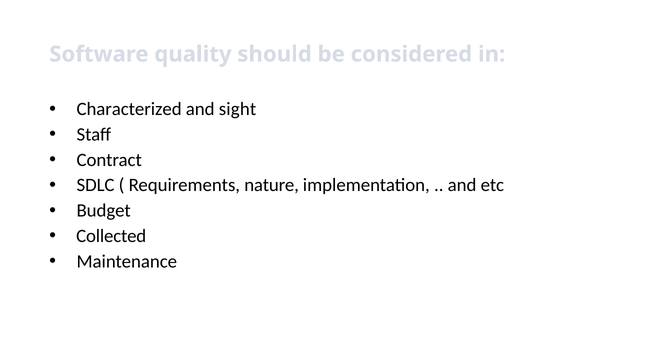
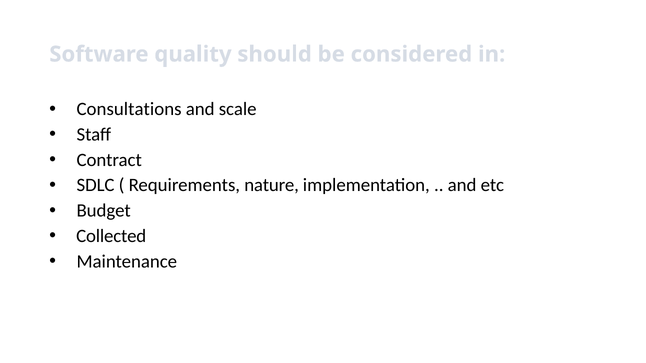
Characterized: Characterized -> Consultations (129, 109)
sight: sight -> scale (238, 109)
